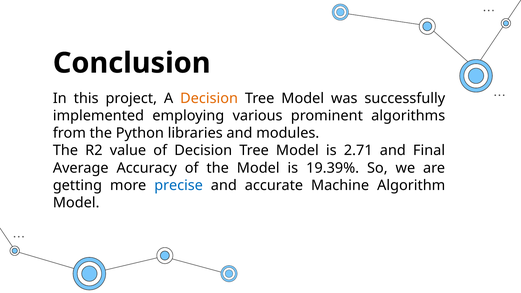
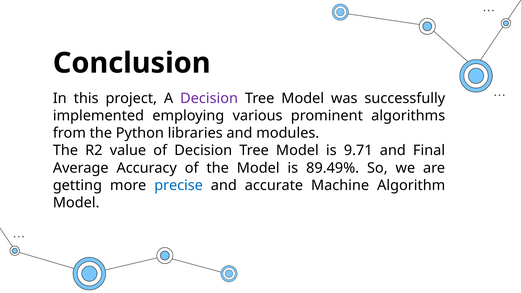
Decision colour: orange -> purple (209, 98)
2.71: 2.71 -> 9.71 (358, 151)
19.39%: 19.39% -> 89.49% (333, 168)
